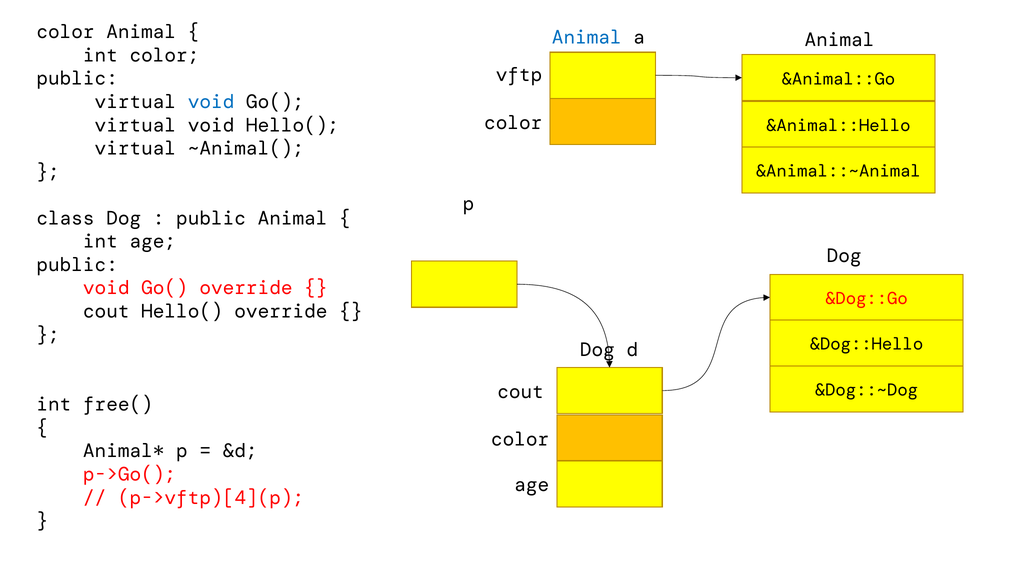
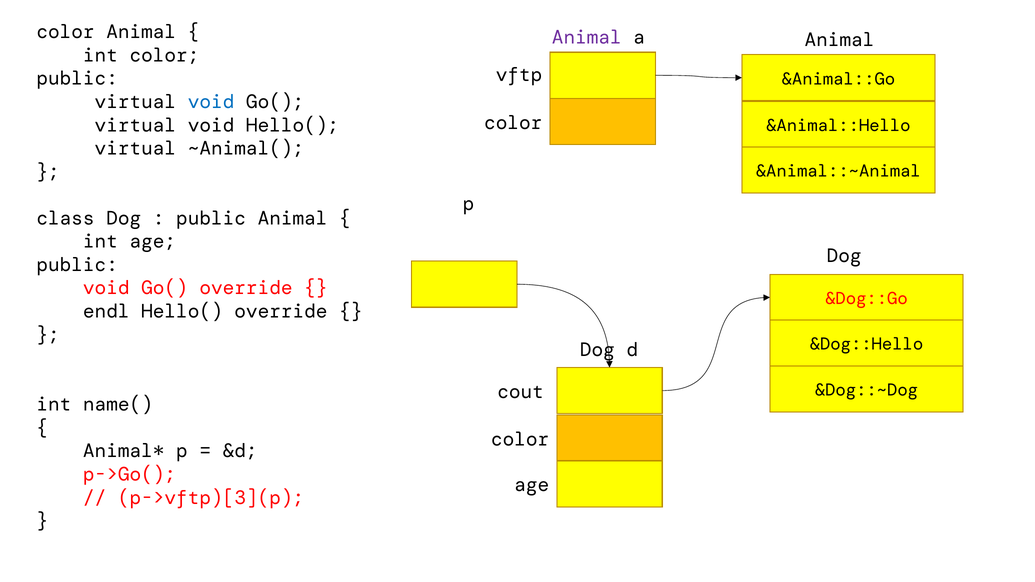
Animal colour: blue -> purple (587, 37)
cout: cout -> endl (106, 311)
free(: free( -> name( (118, 405)
p->vftp)[4](p: p->vftp)[4](p -> p->vftp)[3](p (211, 498)
